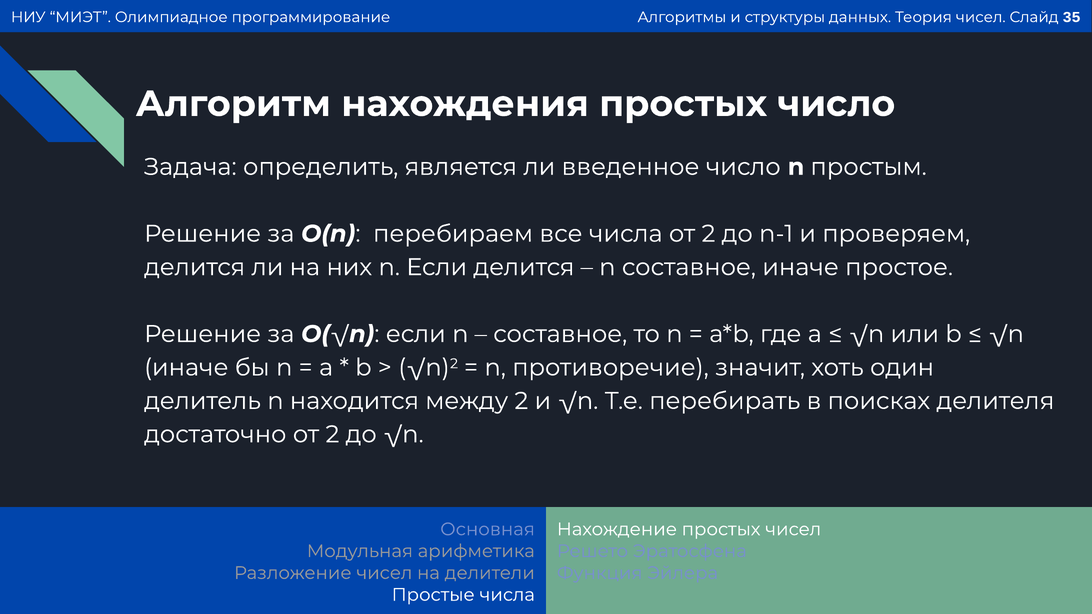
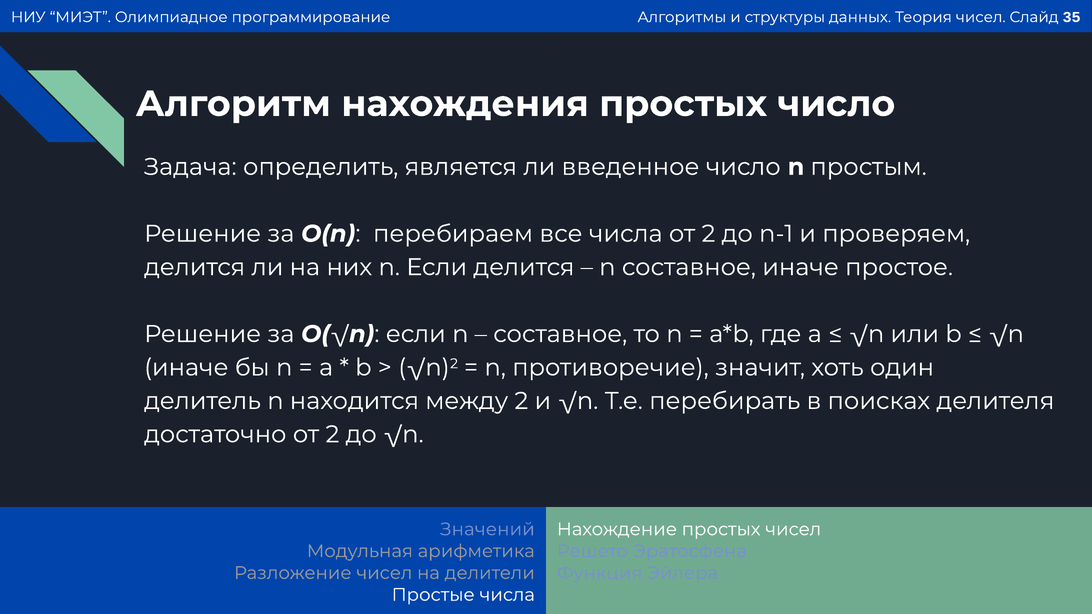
Основная: Основная -> Значений (487, 530)
